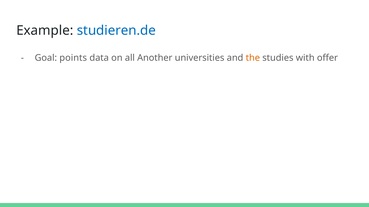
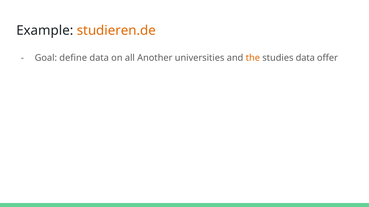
studieren.de colour: blue -> orange (116, 31)
points: points -> define (73, 58)
studies with: with -> data (305, 58)
